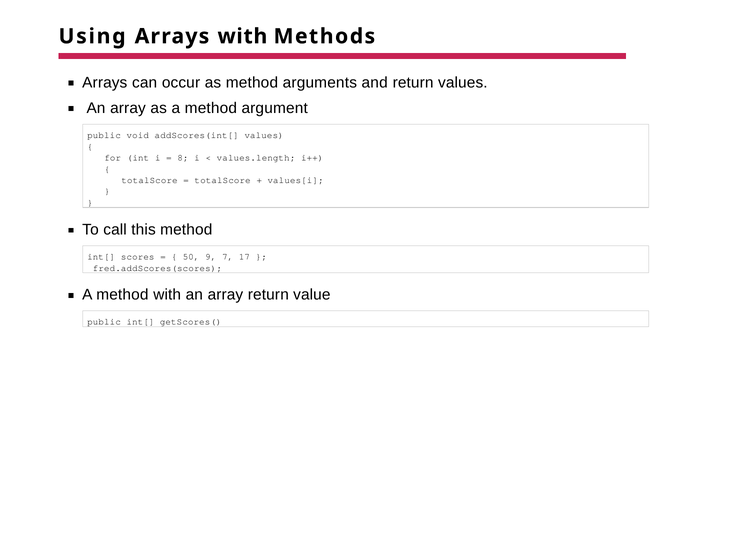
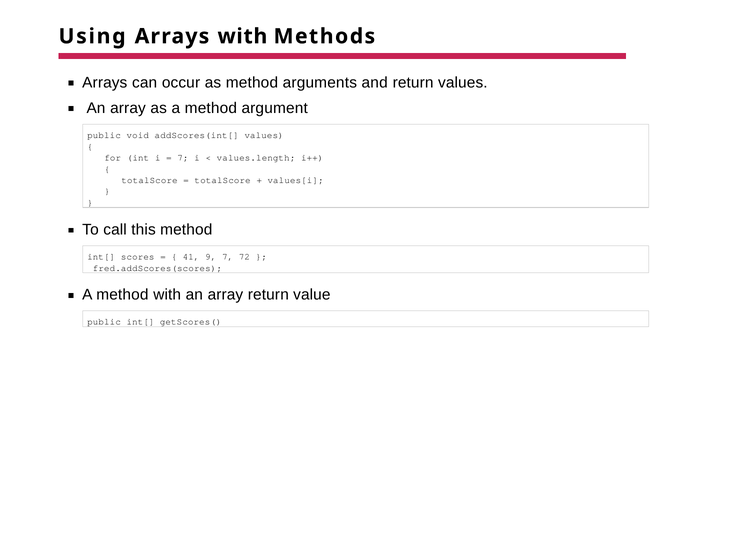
8: 8 -> 7 (183, 158)
50: 50 -> 41 (191, 257)
17: 17 -> 72 (244, 257)
